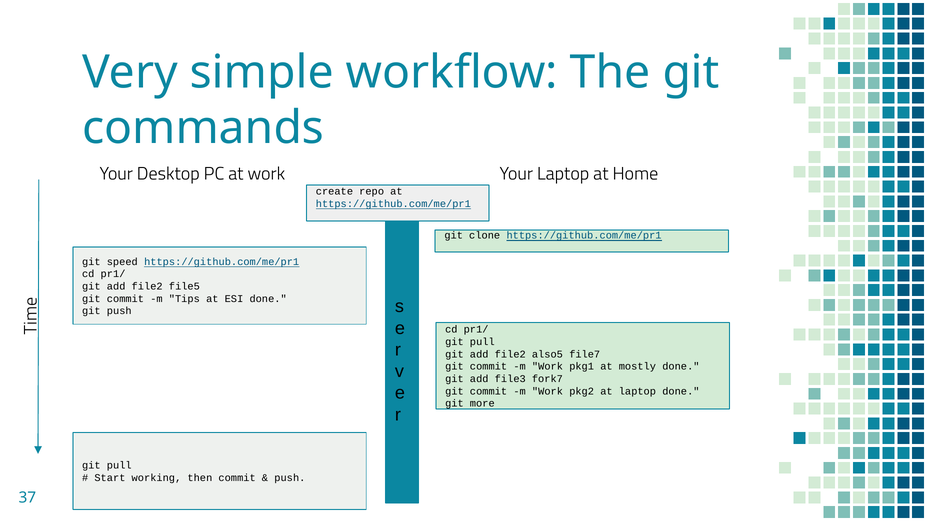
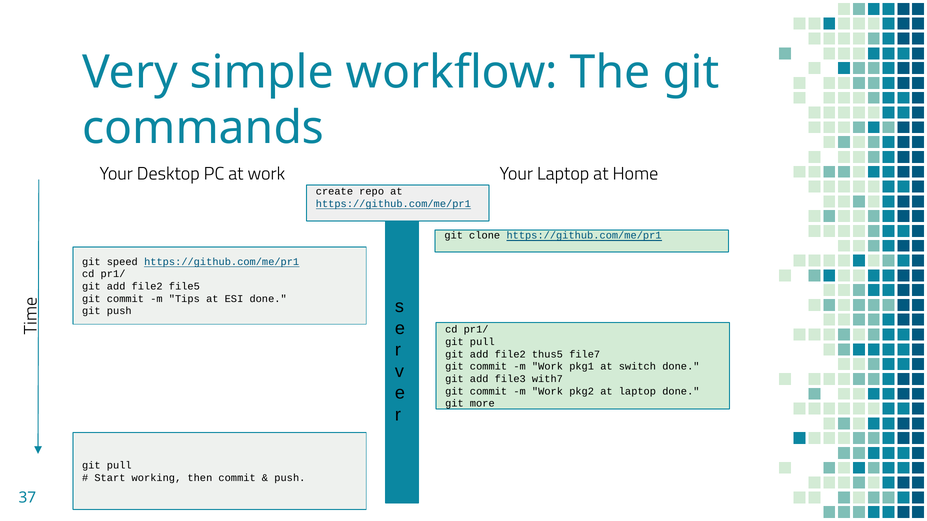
also5: also5 -> thus5 (547, 354)
mostly: mostly -> switch (637, 367)
fork7: fork7 -> with7 (547, 379)
